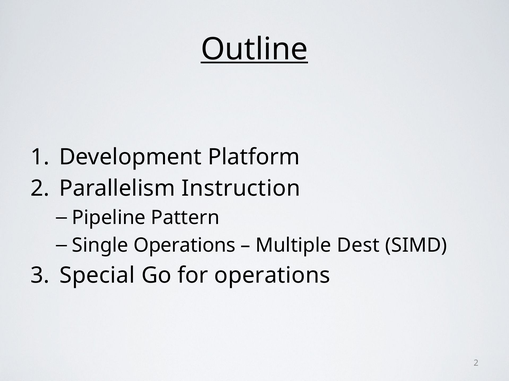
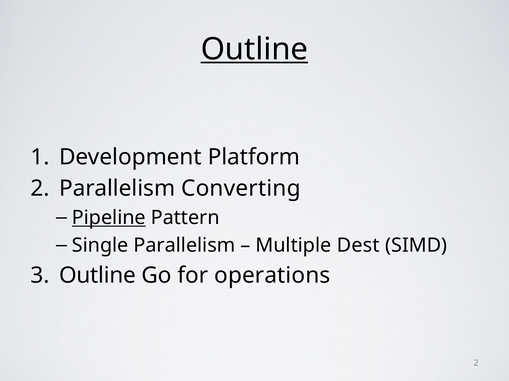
Instruction: Instruction -> Converting (241, 189)
Pipeline underline: none -> present (109, 218)
Single Operations: Operations -> Parallelism (184, 246)
Special: Special -> Outline (97, 276)
